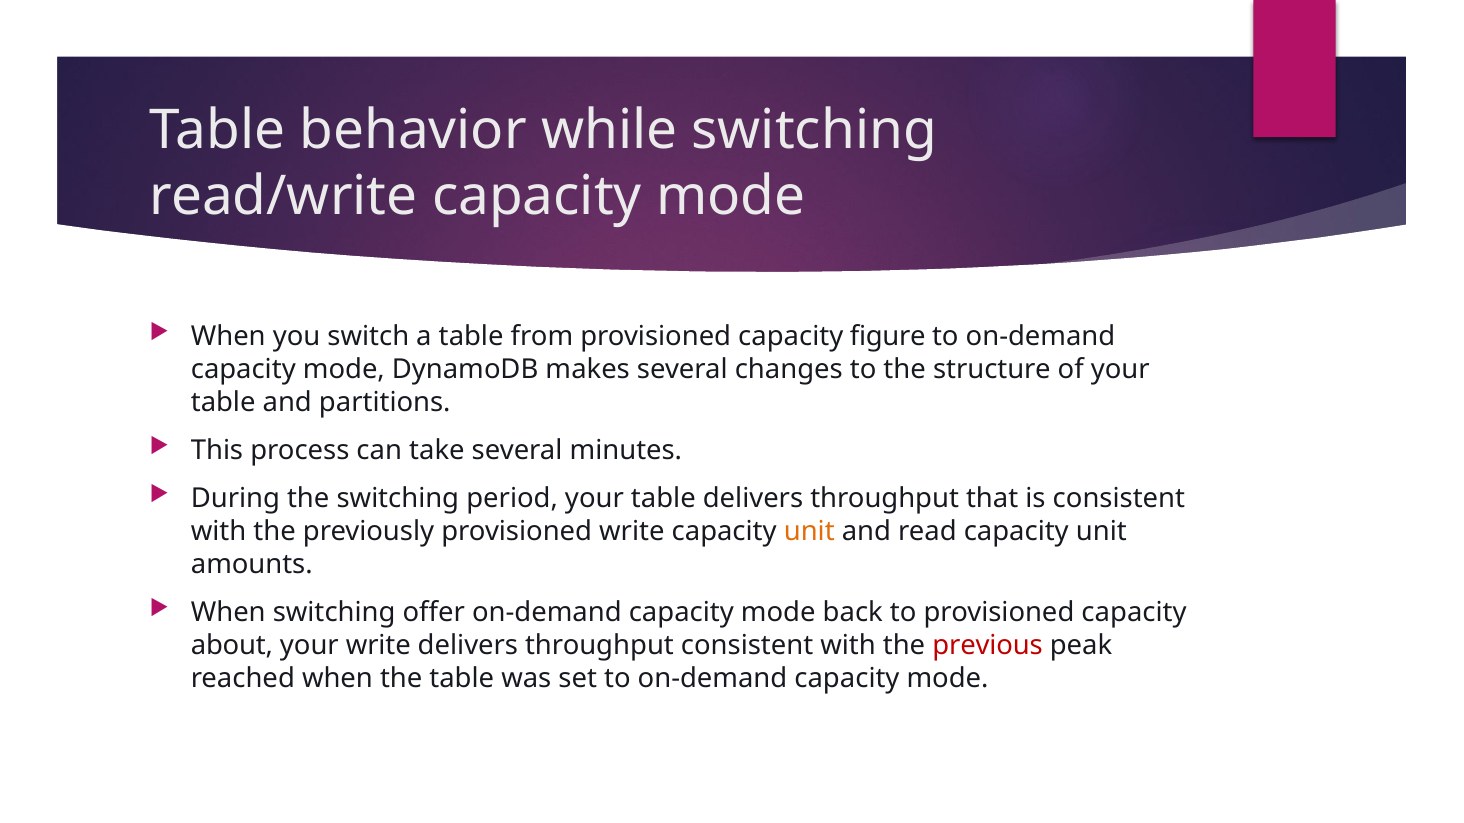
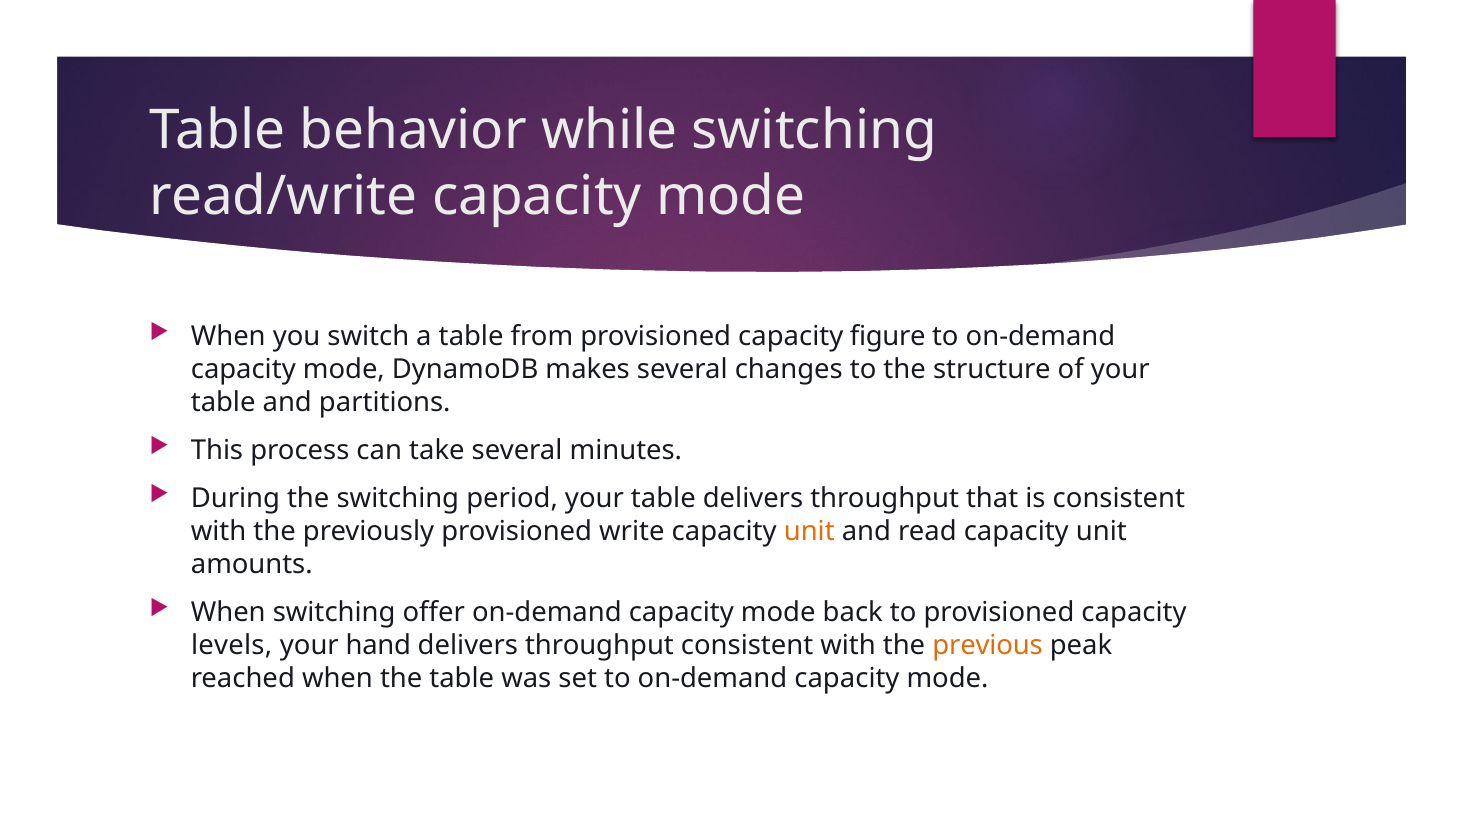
about: about -> levels (232, 646)
your write: write -> hand (378, 646)
previous colour: red -> orange (988, 646)
